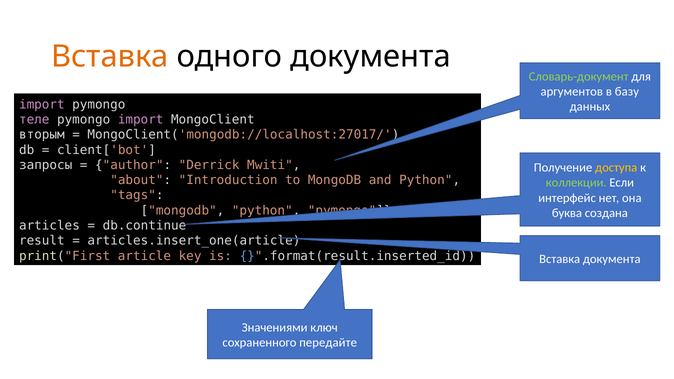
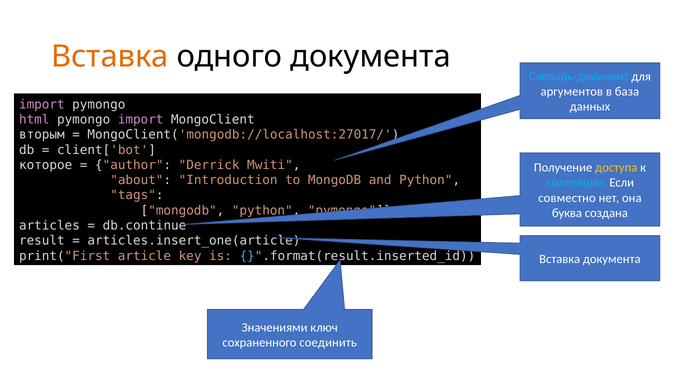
Словарь-документ colour: light green -> light blue (579, 77)
базу: базу -> база (627, 92)
теле: теле -> html (34, 120)
запросы: запросы -> которое (46, 165)
коллекции colour: light green -> light blue (576, 183)
интерфейс: интерфейс -> совместно (567, 198)
передайте: передайте -> соединить (328, 343)
